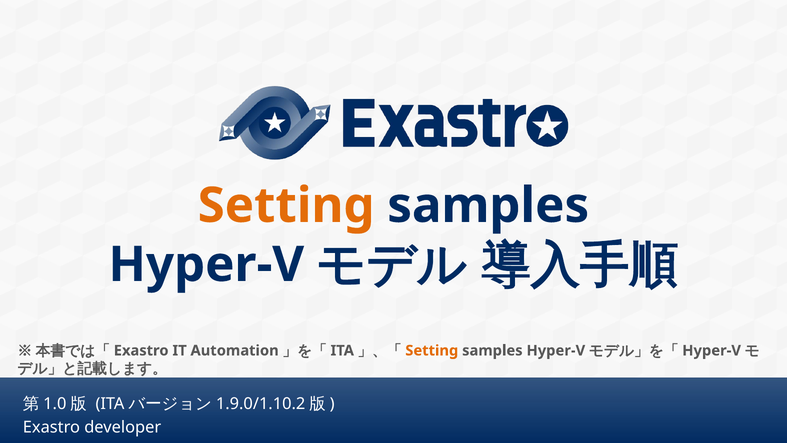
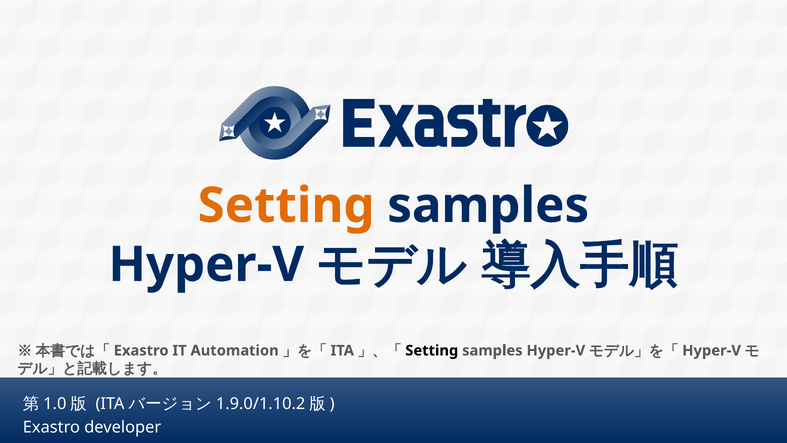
Setting colour: orange -> black (432, 350)
